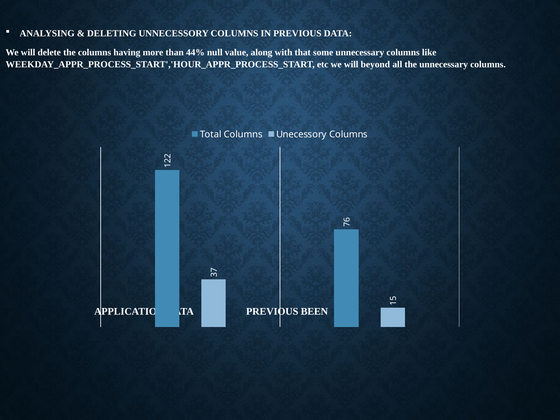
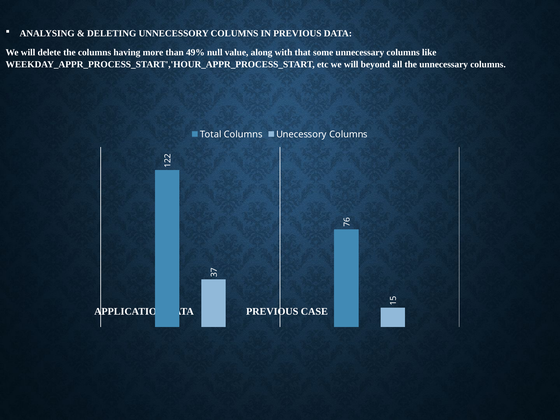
44%: 44% -> 49% (195, 52)
BEEN: BEEN -> CASE (314, 312)
